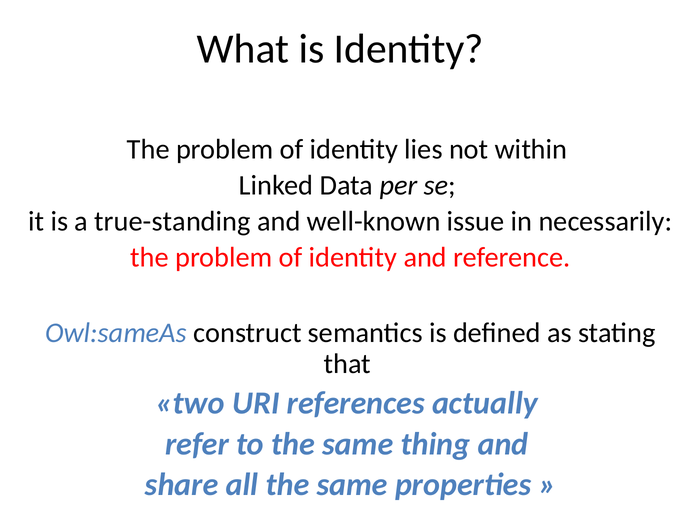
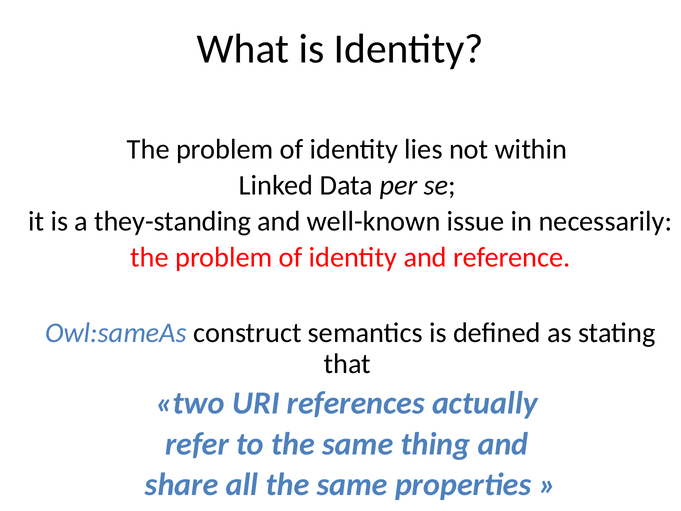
true-standing: true-standing -> they-standing (173, 221)
